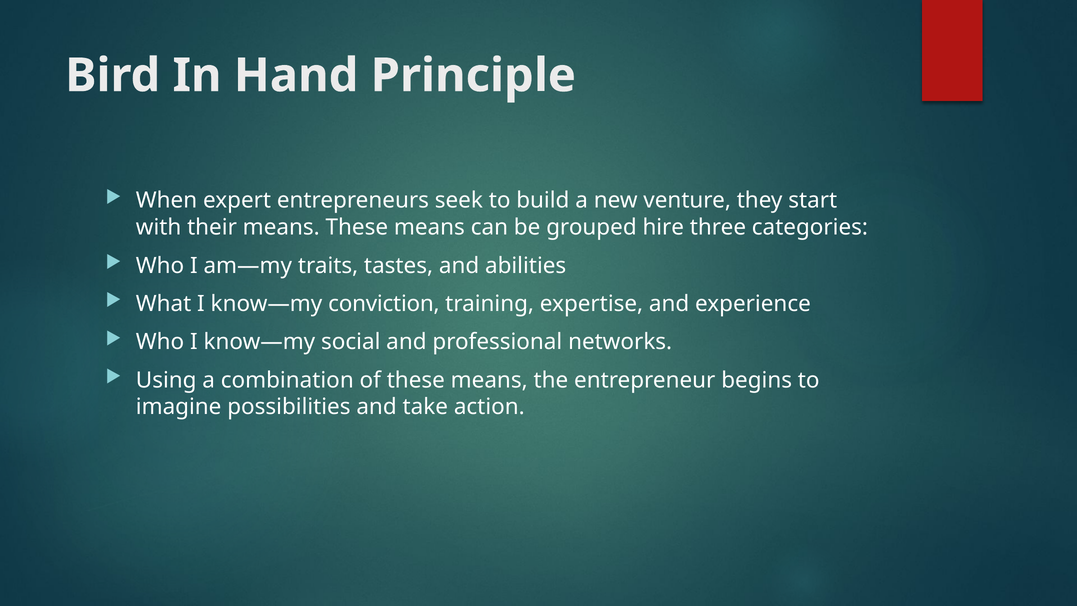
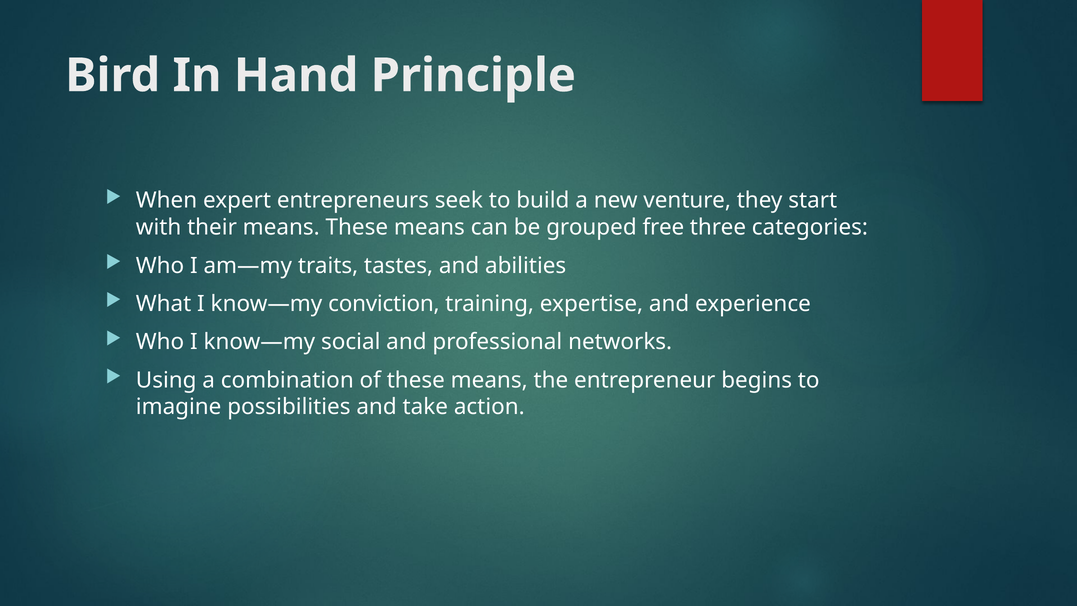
hire: hire -> free (663, 227)
